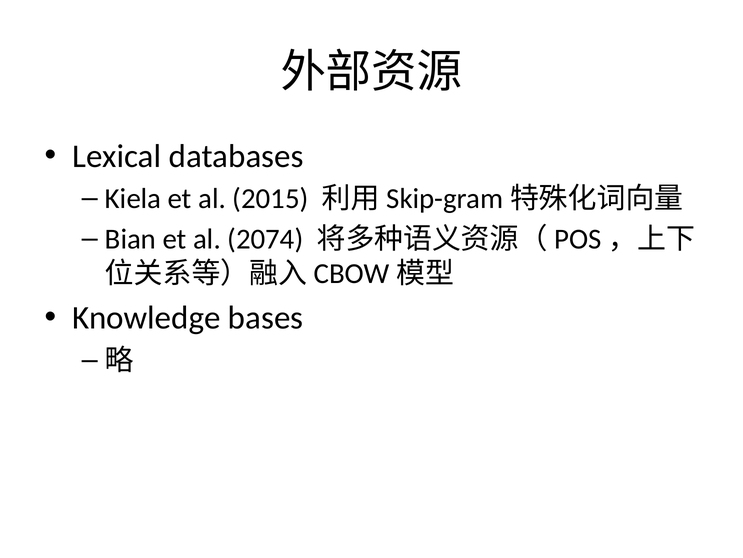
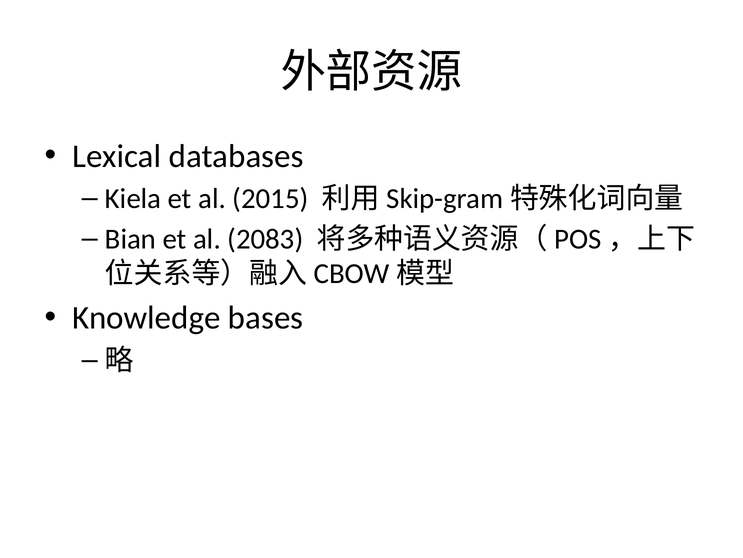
2074: 2074 -> 2083 (265, 239)
